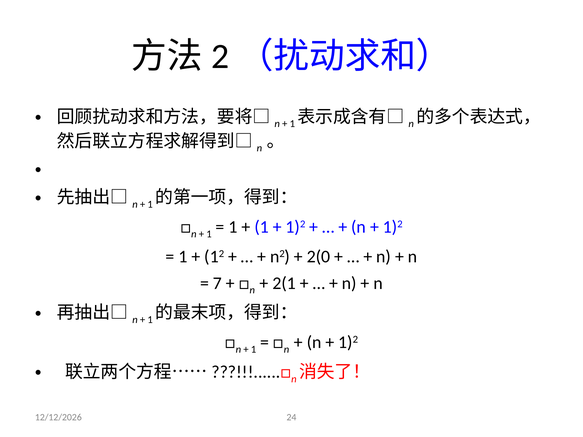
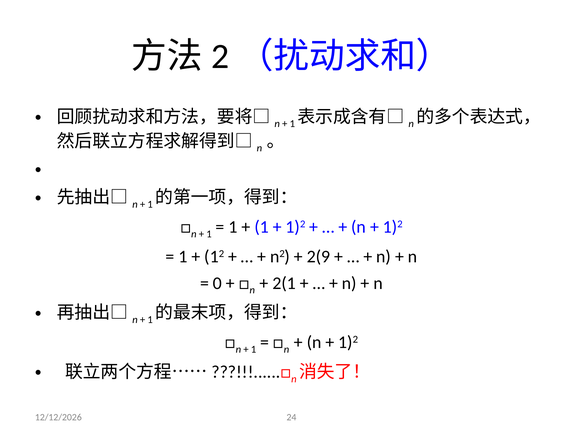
2(0: 2(0 -> 2(9 (319, 257)
7: 7 -> 0 (217, 283)
